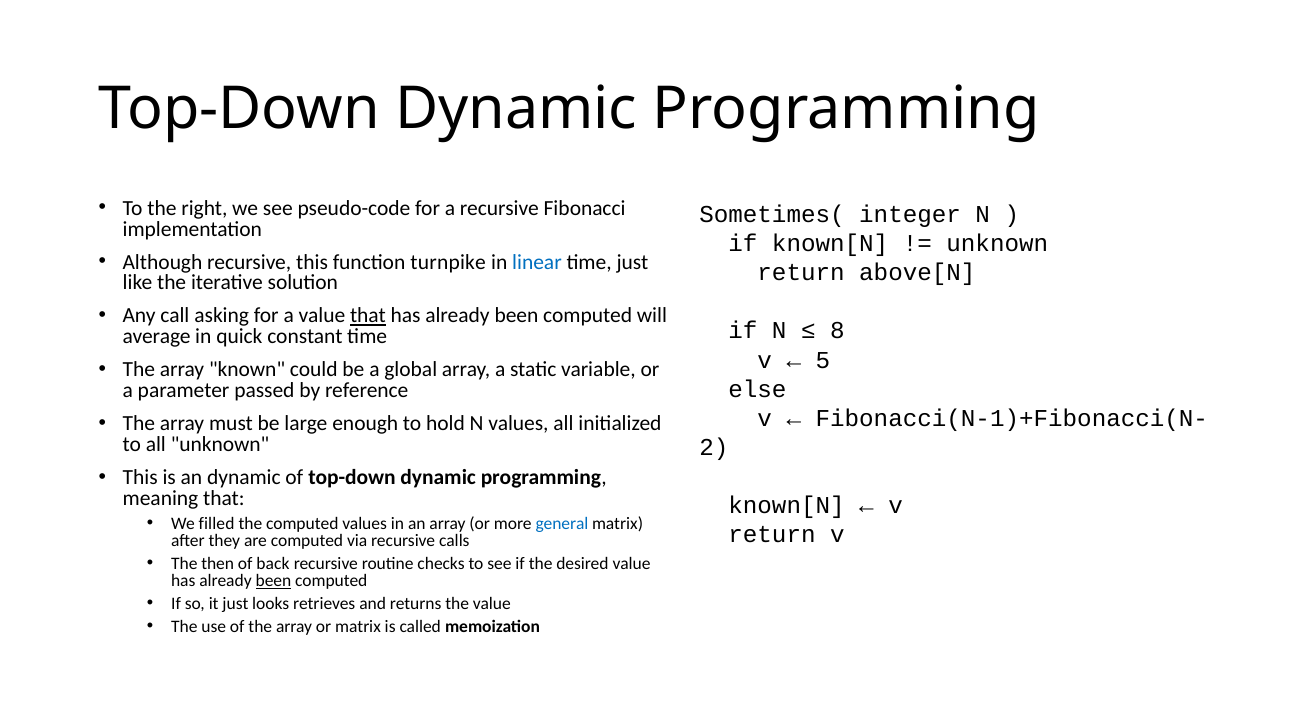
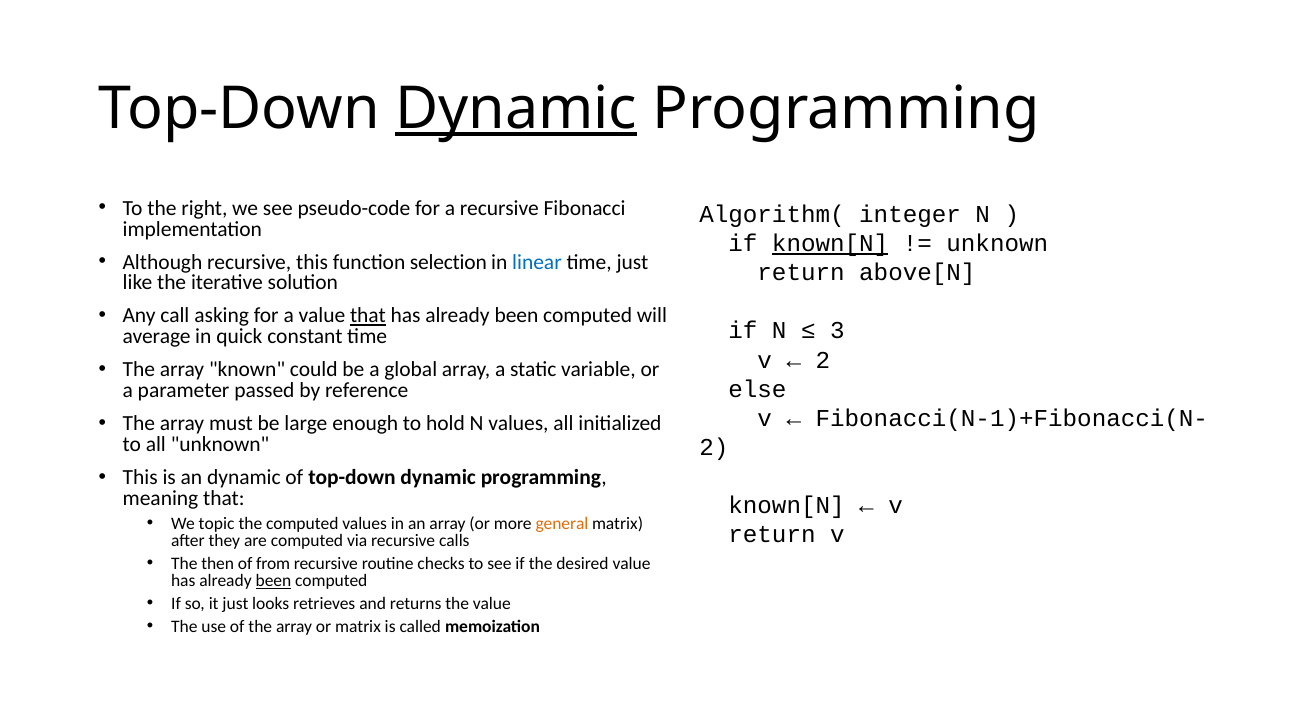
Dynamic underline: none -> present (516, 109)
Sometimes(: Sometimes( -> Algorithm( (772, 215)
known[N underline: none -> present (830, 244)
turnpike: turnpike -> selection (448, 262)
8: 8 -> 3 (837, 331)
5: 5 -> 2 (823, 360)
filled: filled -> topic (217, 524)
general colour: blue -> orange (562, 524)
back: back -> from (273, 564)
